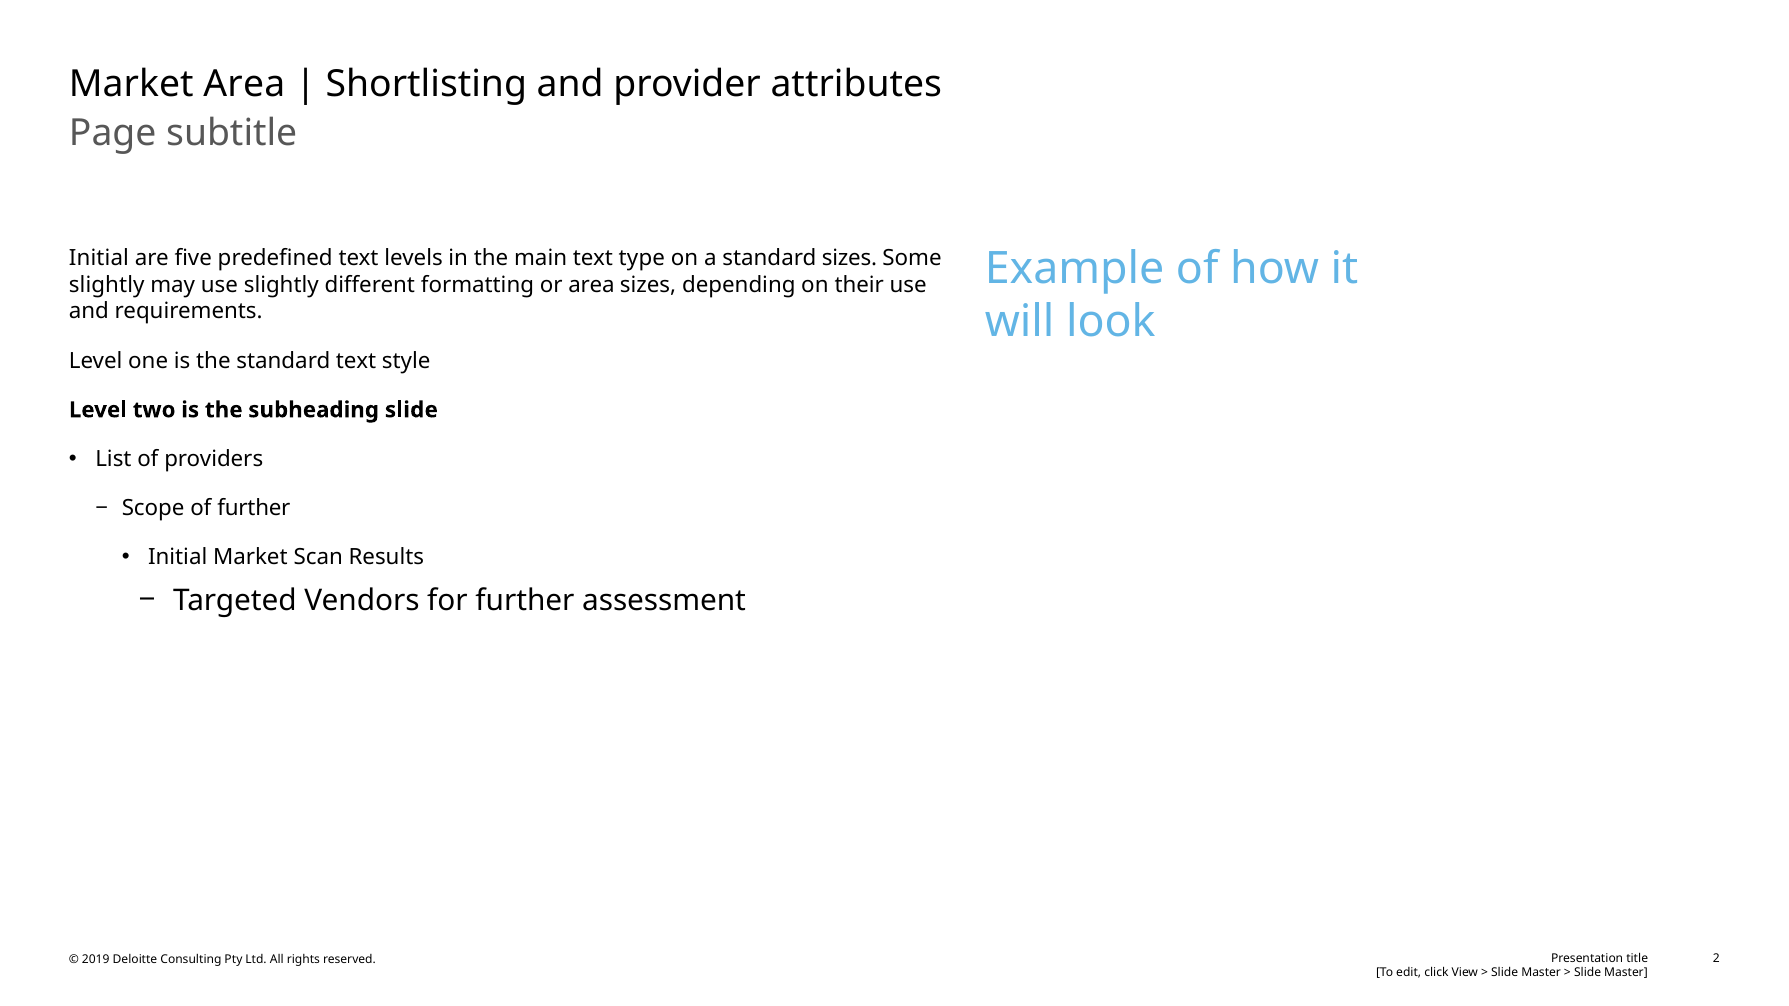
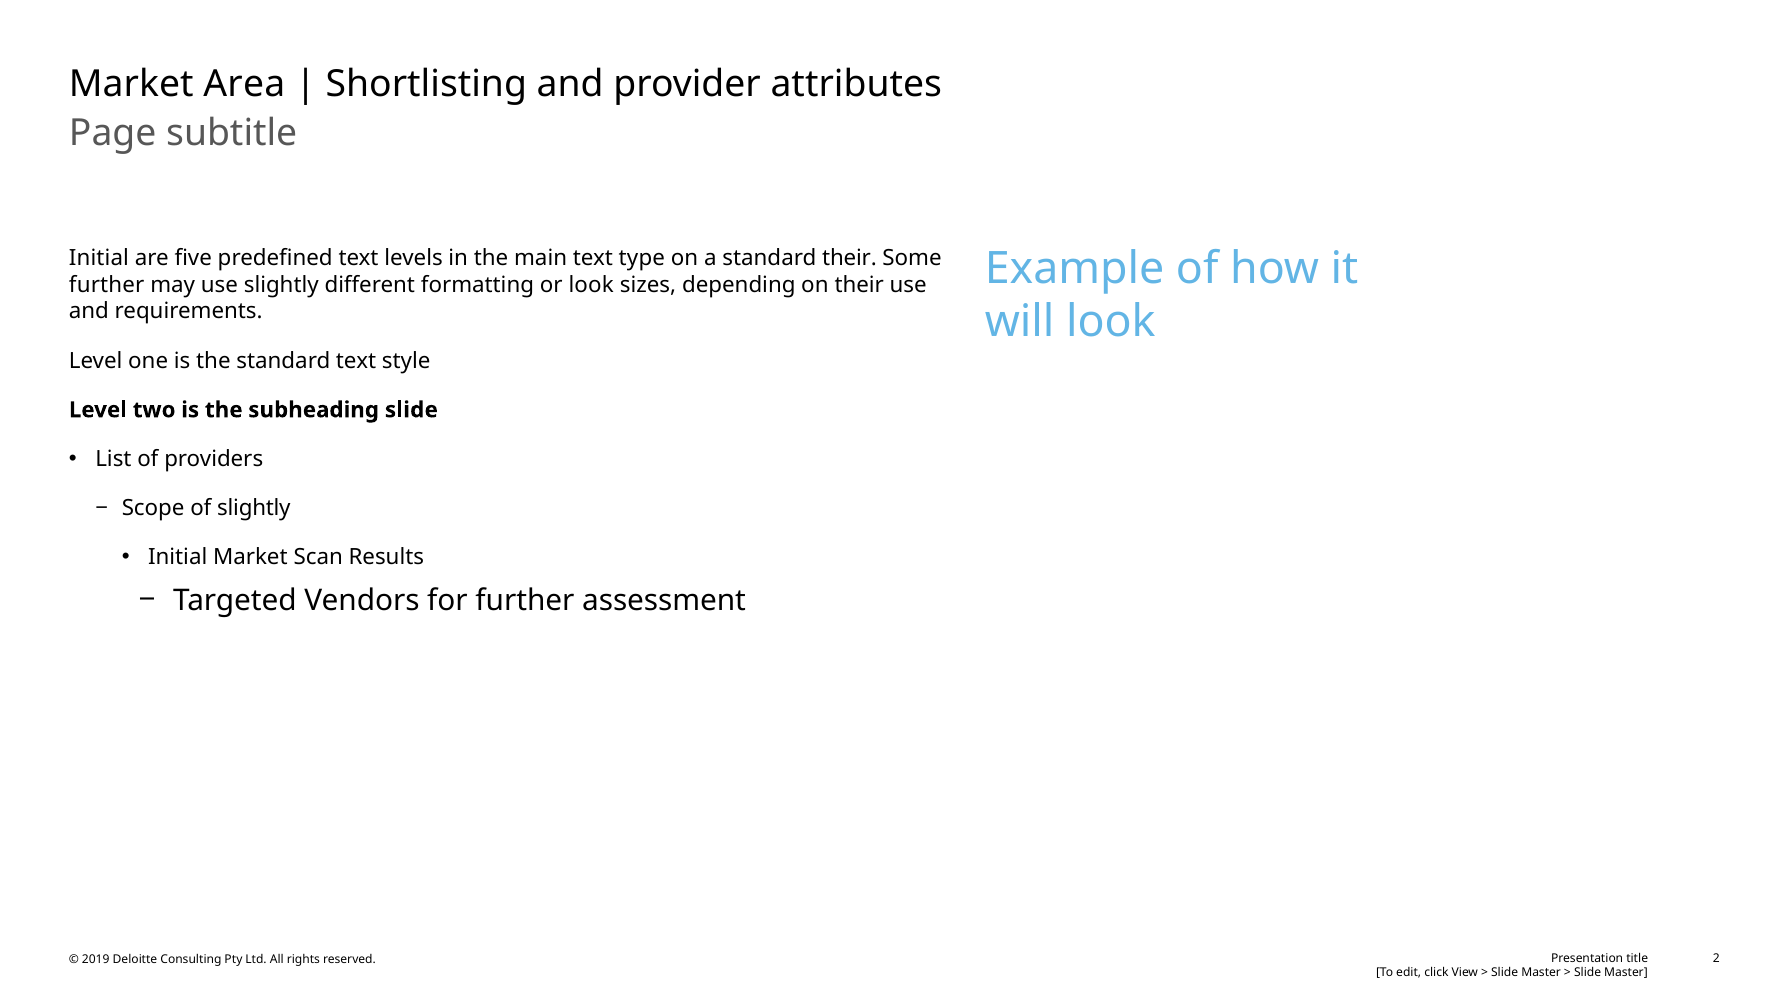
standard sizes: sizes -> their (849, 258)
slightly: slightly -> further (107, 285)
or area: area -> look (591, 285)
of further: further -> slightly (254, 509)
